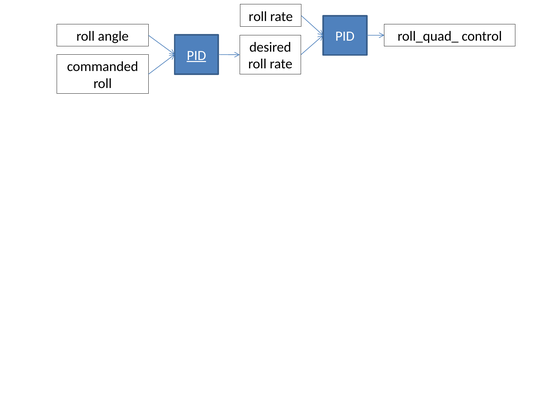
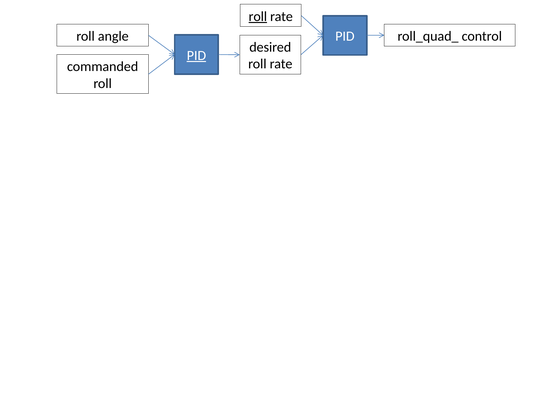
roll underline: none -> present (258, 16)
